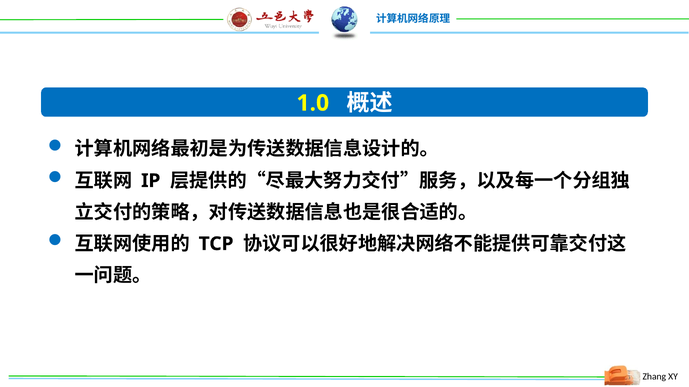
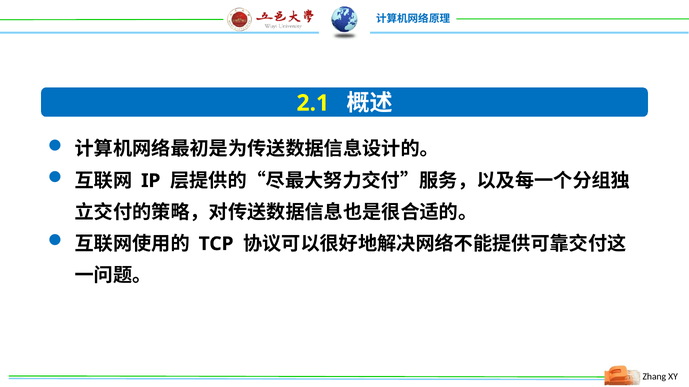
1.0: 1.0 -> 2.1 (313, 103)
